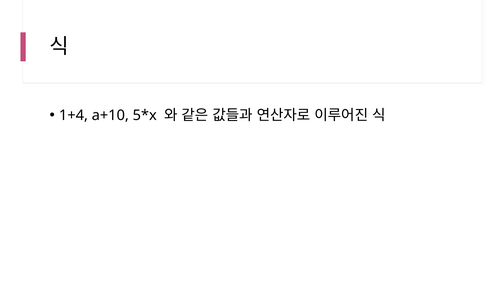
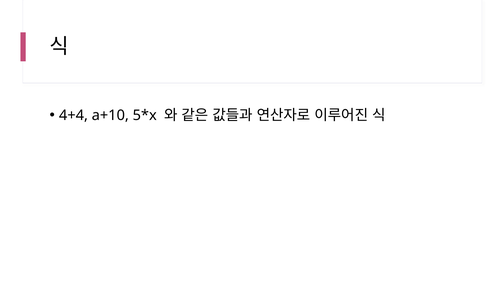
1+4: 1+4 -> 4+4 (73, 115)
